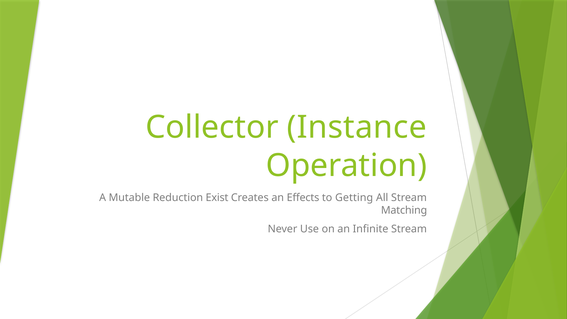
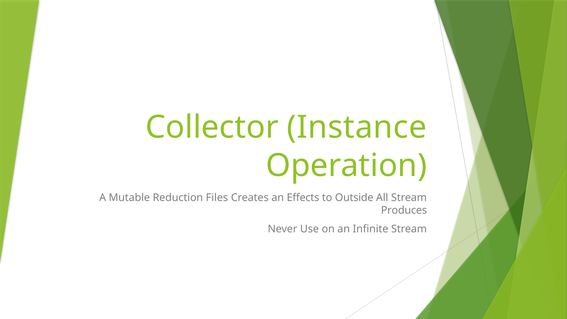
Exist: Exist -> Files (217, 198)
Getting: Getting -> Outside (354, 198)
Matching: Matching -> Produces (404, 210)
